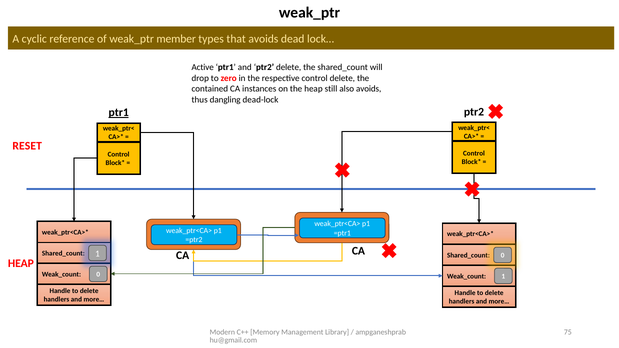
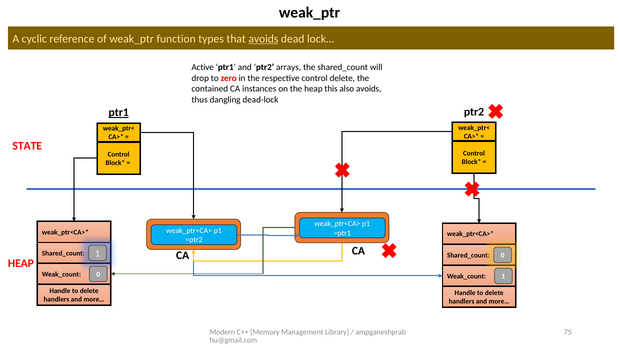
member: member -> function (176, 39)
avoids underline: none -> present (263, 39)
ptr2 delete: delete -> arrays (289, 67)
still: still -> this (331, 89)
RESET: RESET -> STATE (27, 146)
